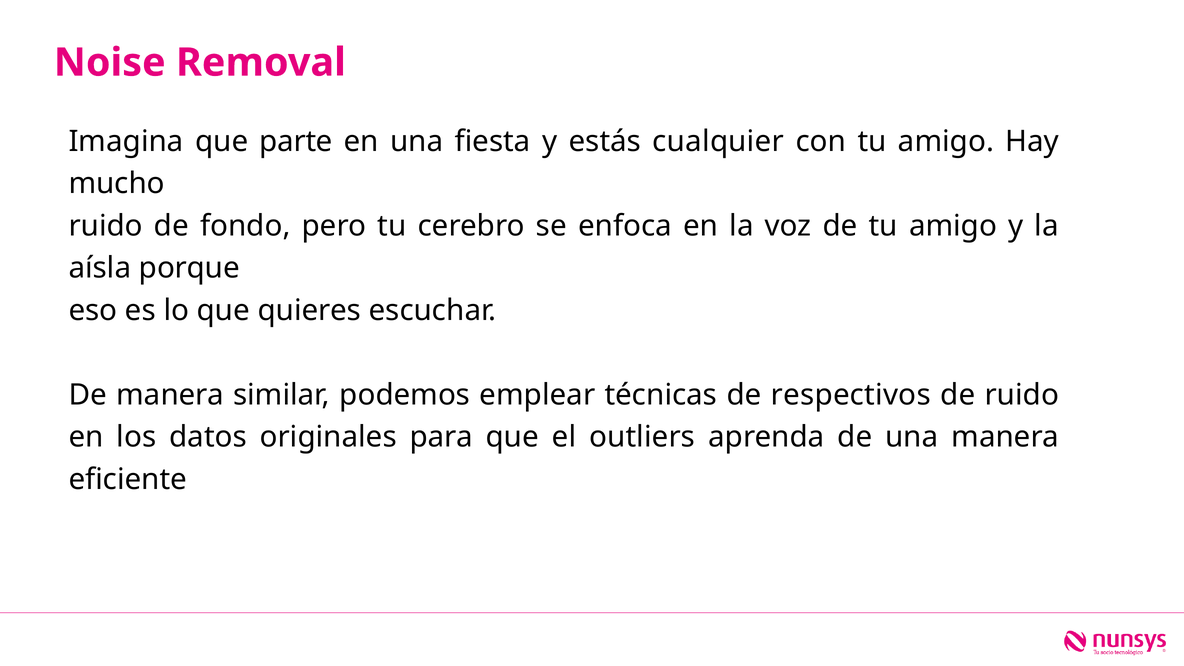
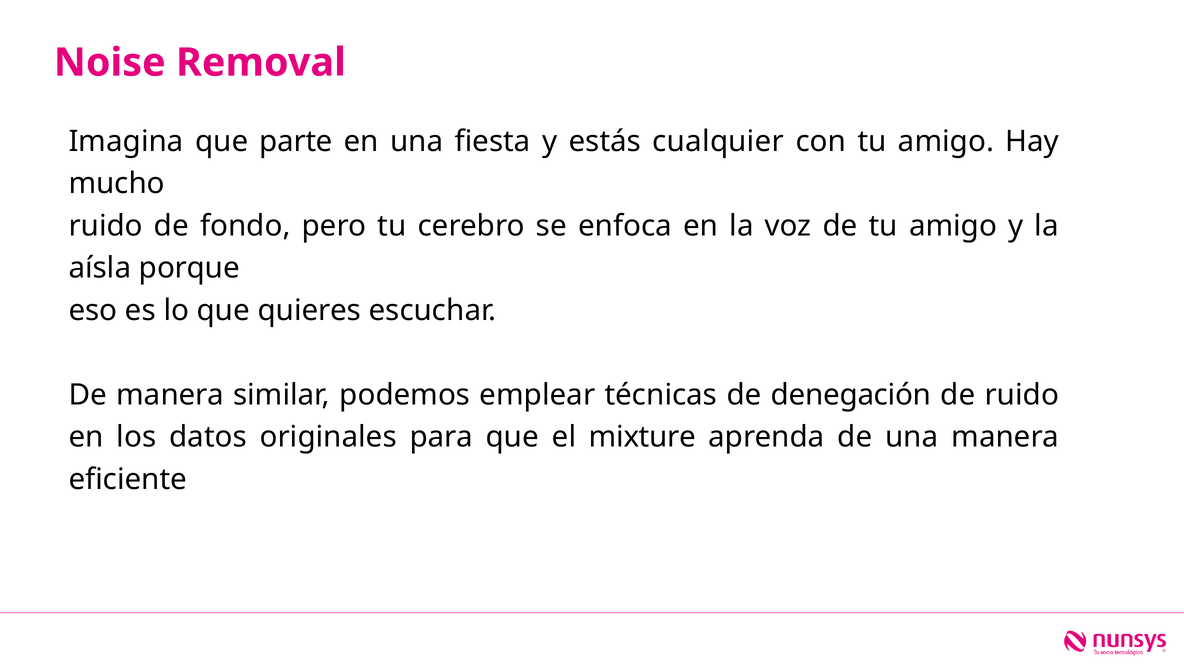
respectivos: respectivos -> denegación (851, 395)
outliers: outliers -> mixture (642, 437)
